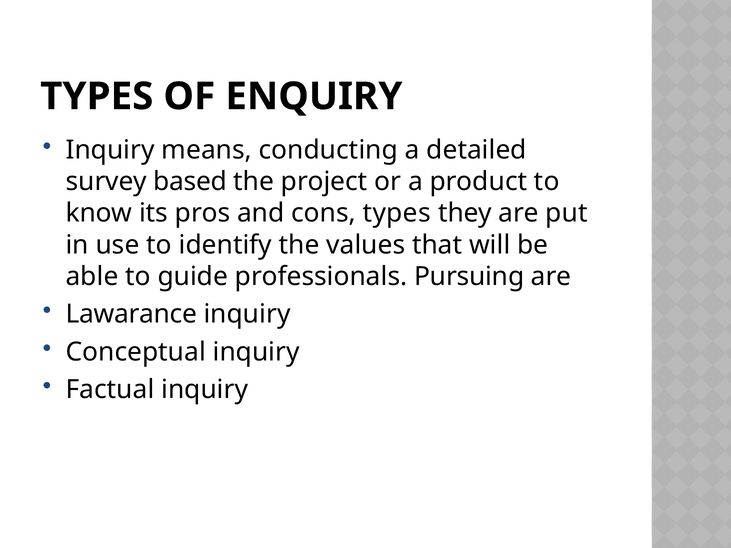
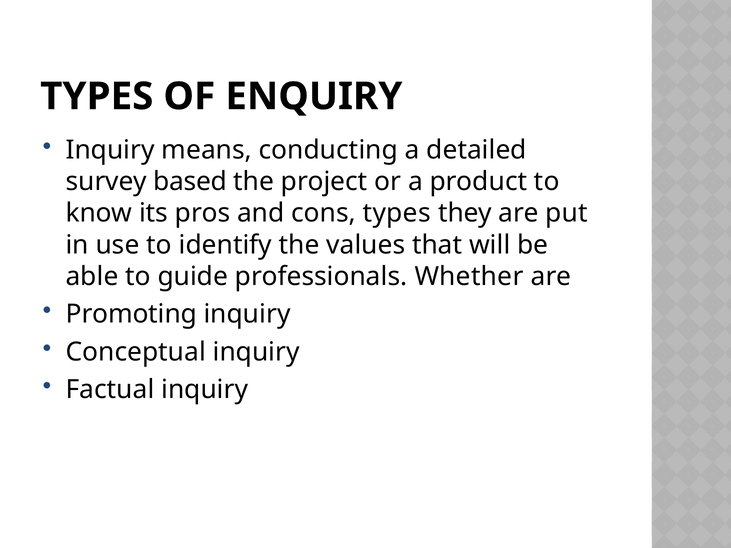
Pursuing: Pursuing -> Whether (469, 277)
Lawarance: Lawarance -> Promoting (131, 314)
